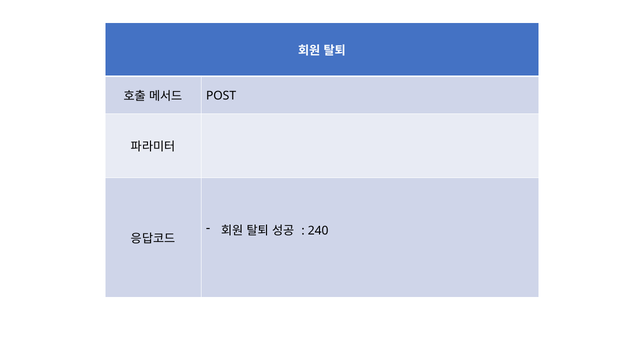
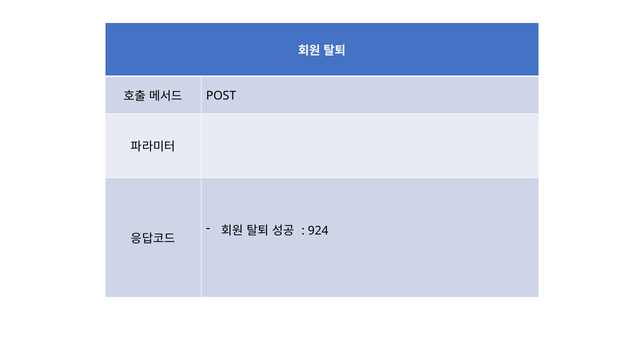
240: 240 -> 924 (318, 231)
